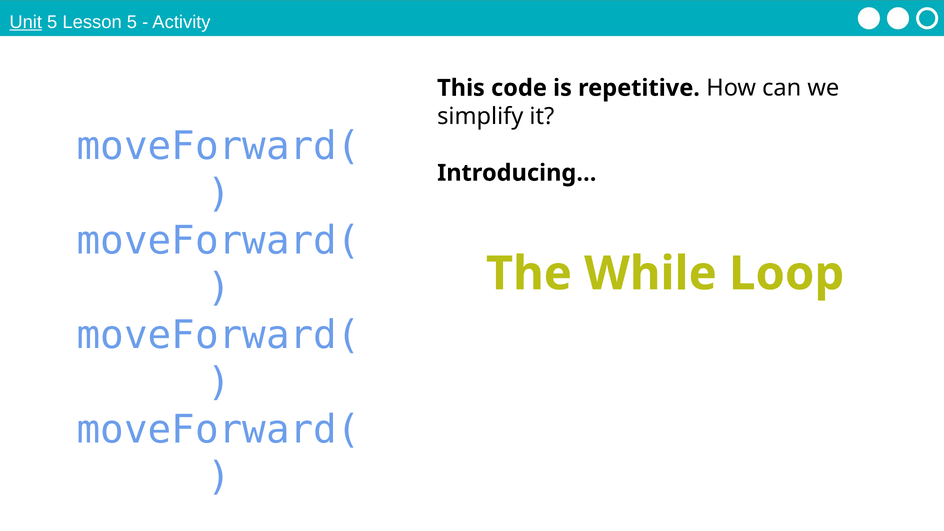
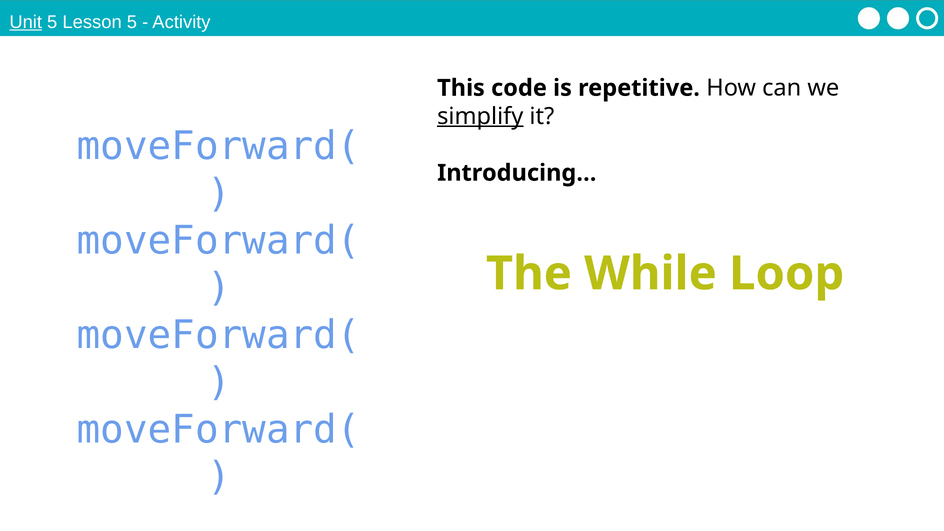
simplify underline: none -> present (480, 116)
